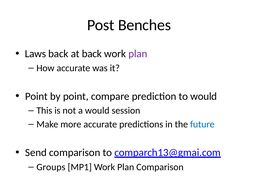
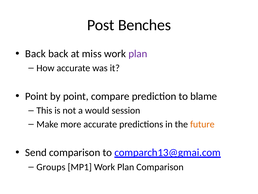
Laws: Laws -> Back (35, 54)
at back: back -> miss (92, 54)
to would: would -> blame (204, 96)
future colour: blue -> orange (202, 124)
